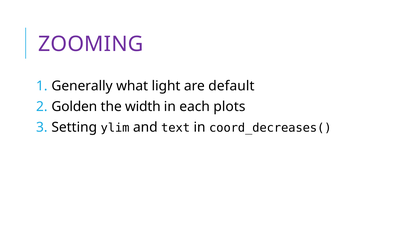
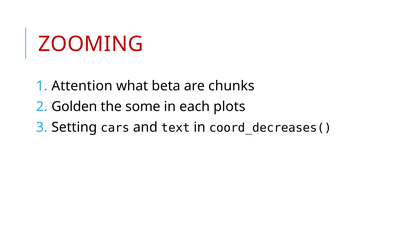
ZOOMING colour: purple -> red (91, 44)
Generally: Generally -> Attention (82, 86)
light: light -> beta (166, 86)
default: default -> chunks (231, 86)
width: width -> some (143, 107)
ylim: ylim -> cars (115, 128)
